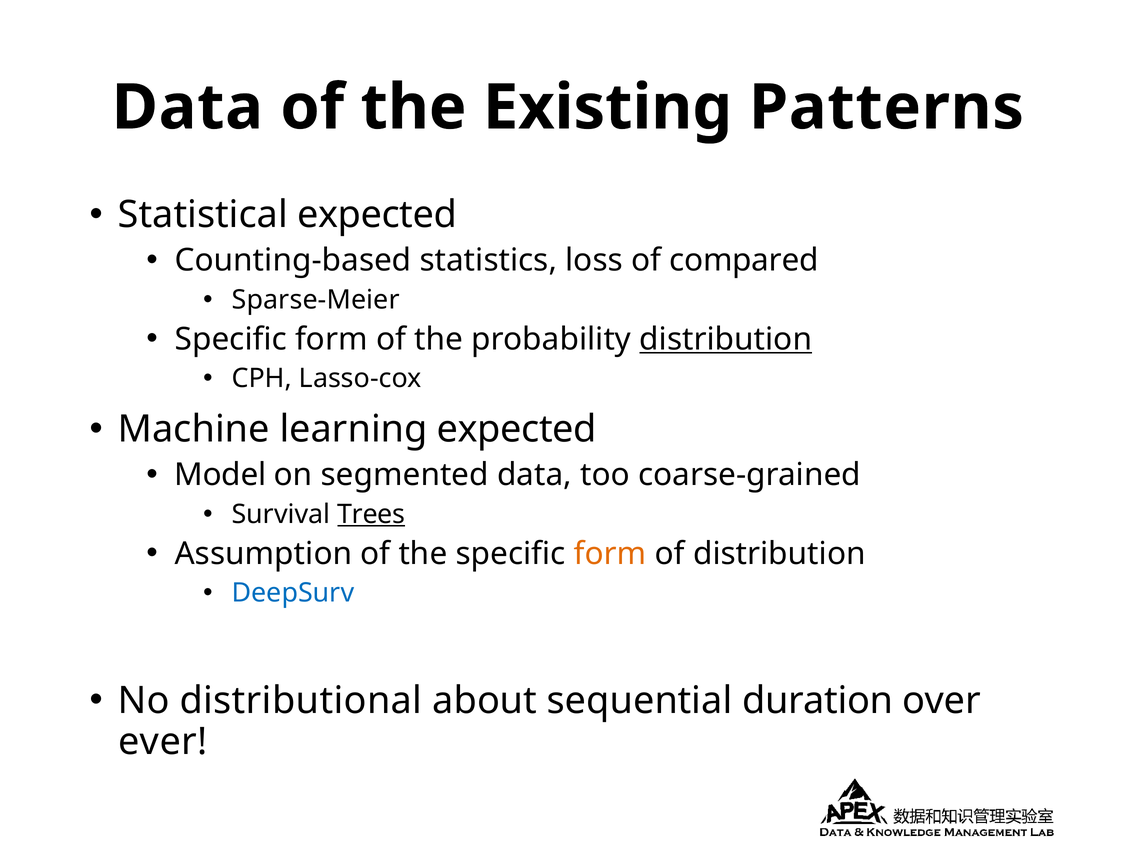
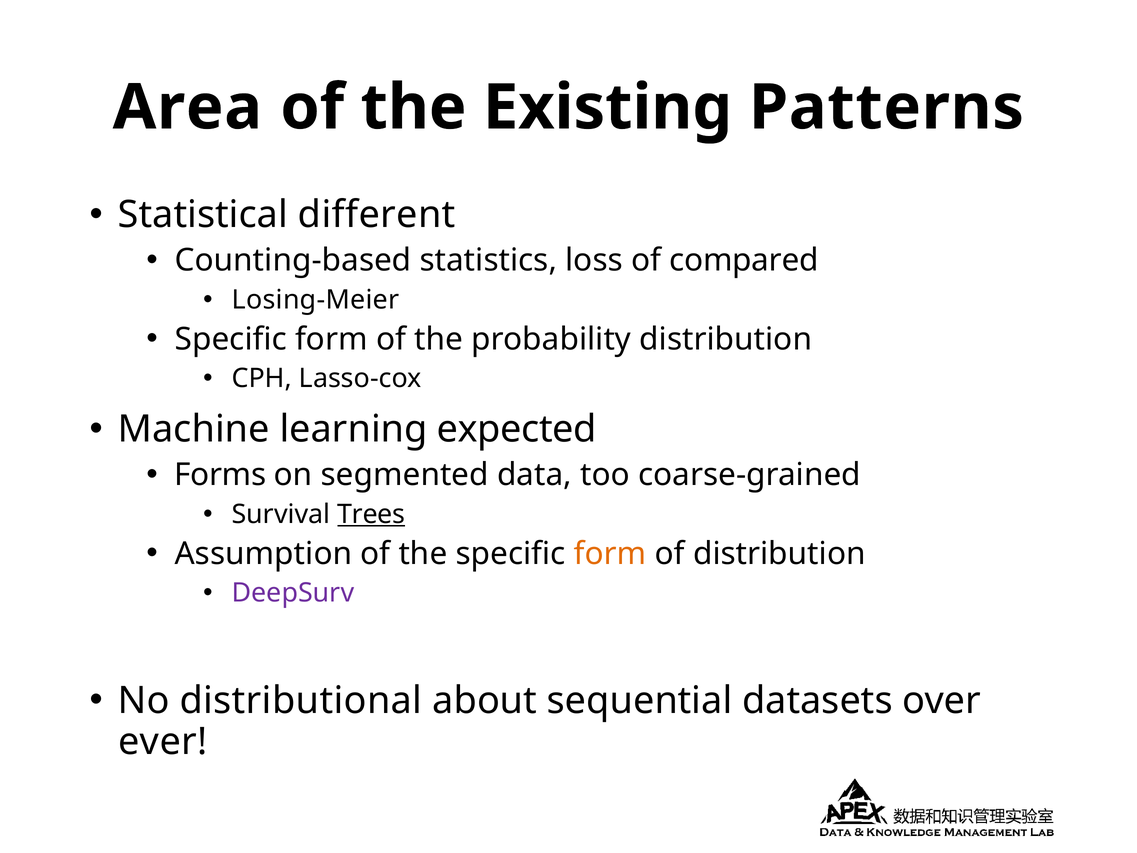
Data: Data -> Area (187, 108)
Statistical expected: expected -> different (377, 215)
Sparse-Meier: Sparse-Meier -> Losing-Meier (316, 300)
distribution underline: present -> none (726, 339)
Model: Model -> Forms (220, 475)
DeepSurv colour: blue -> purple (293, 593)
duration: duration -> datasets (817, 700)
